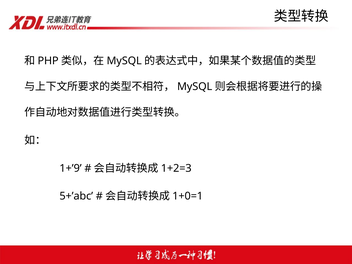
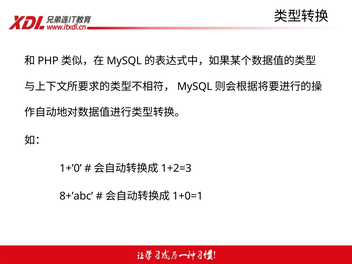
1+’9: 1+’9 -> 1+’0 (71, 168)
5+’abc: 5+’abc -> 8+’abc (76, 196)
